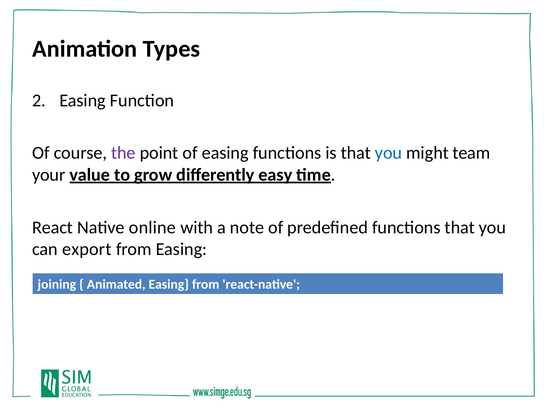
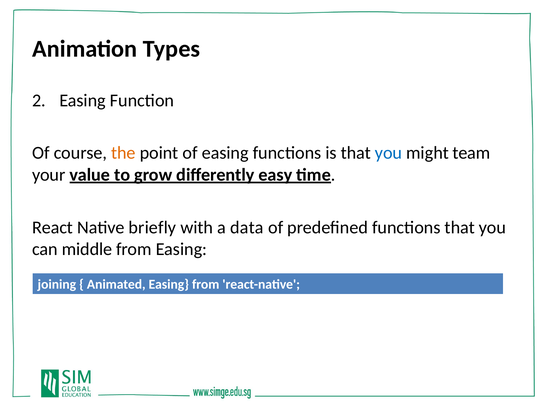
the colour: purple -> orange (123, 153)
online: online -> briefly (152, 227)
note: note -> data (247, 227)
export: export -> middle (87, 249)
